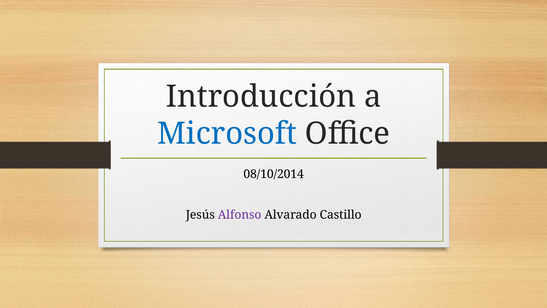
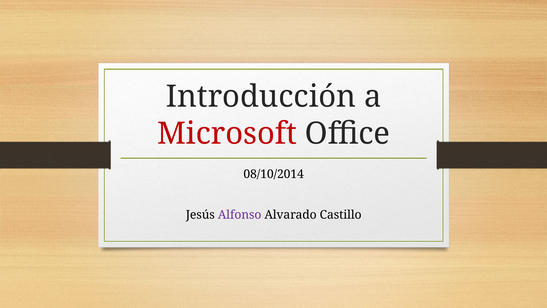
Microsoft colour: blue -> red (227, 134)
